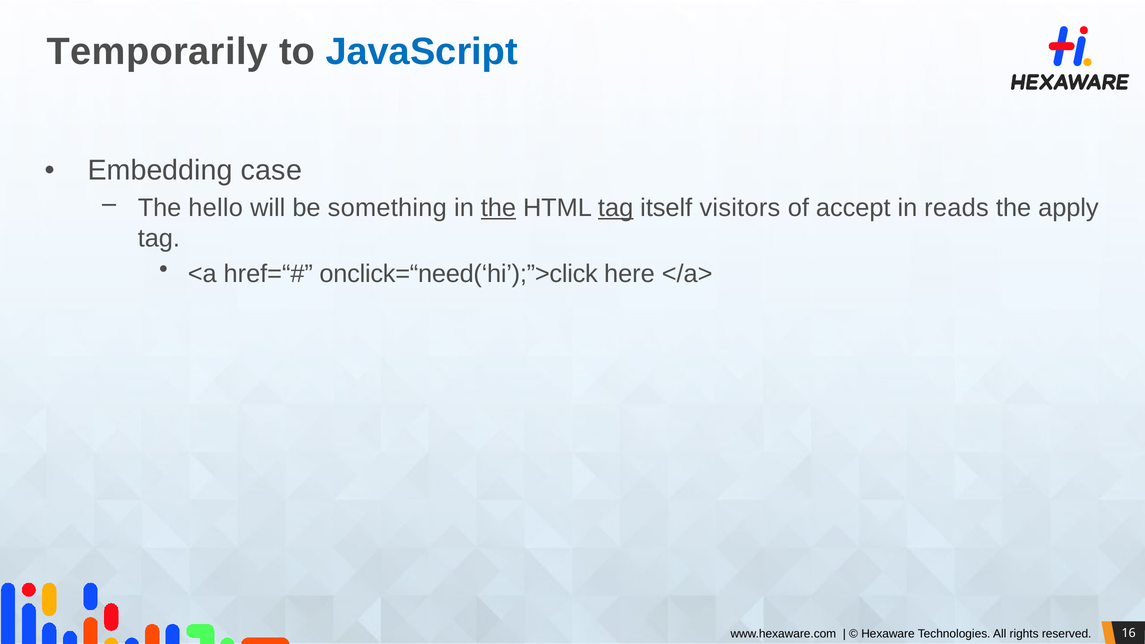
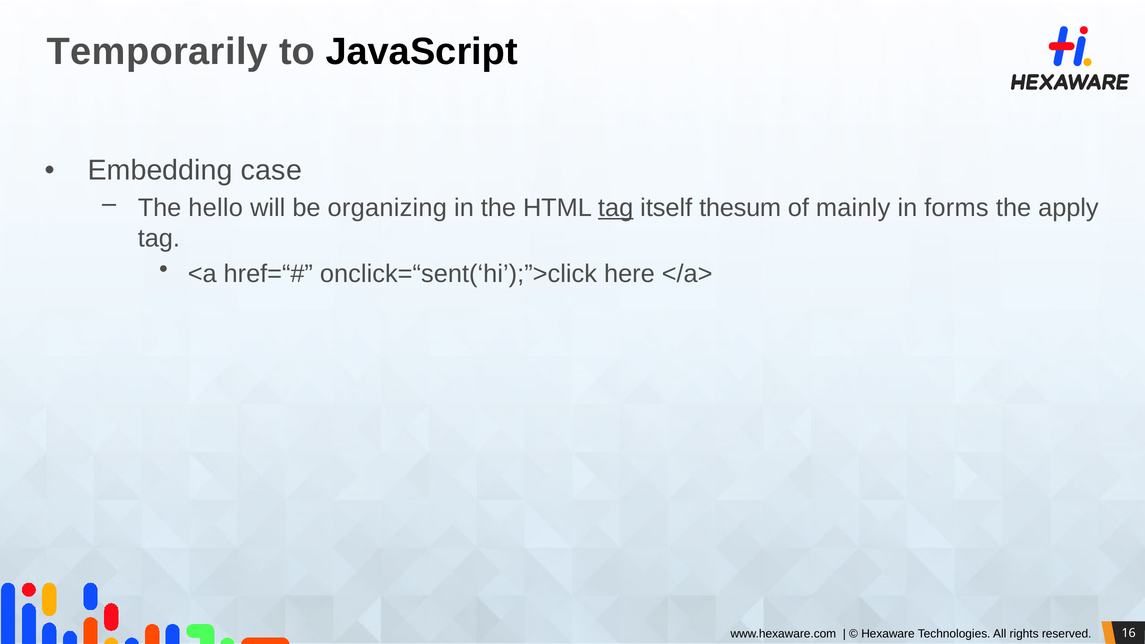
JavaScript colour: blue -> black (422, 52)
something: something -> organizing (387, 208)
the underline: present -> none (498, 208)
visitors: visitors -> thesum (740, 208)
accept: accept -> mainly (853, 208)
reads: reads -> forms (956, 208)
onclick=“need(‘hi’);”>click: onclick=“need(‘hi’);”>click -> onclick=“sent(‘hi’);”>click (458, 274)
